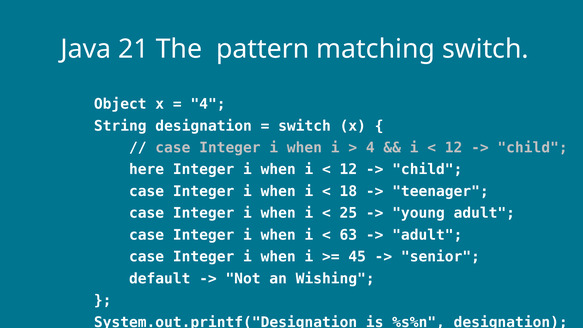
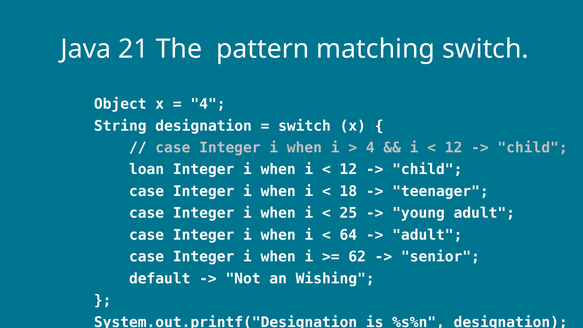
here: here -> loan (147, 169)
63: 63 -> 64 (348, 235)
45: 45 -> 62 (357, 257)
